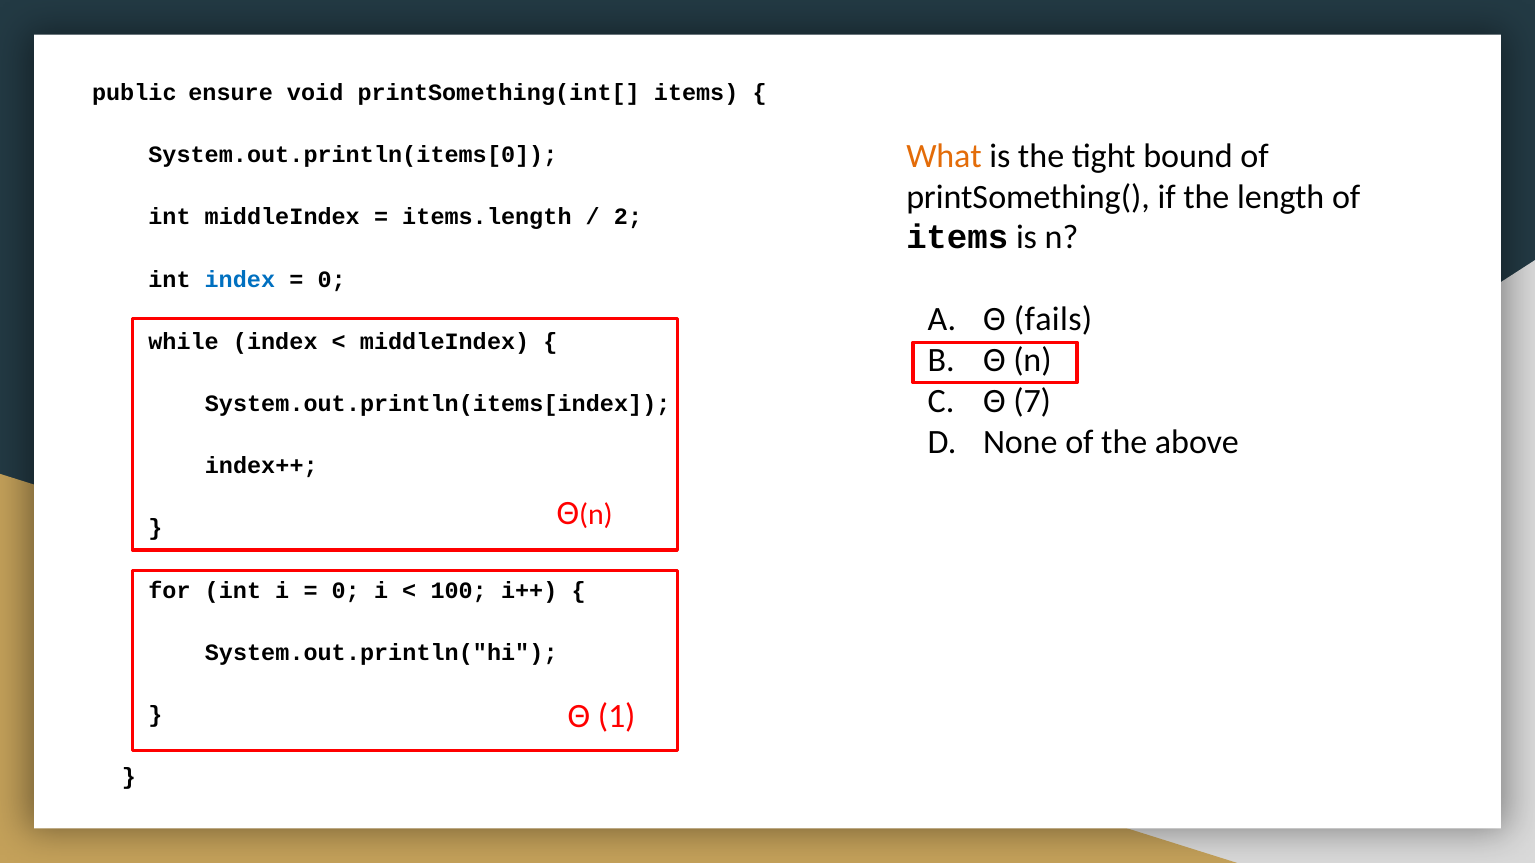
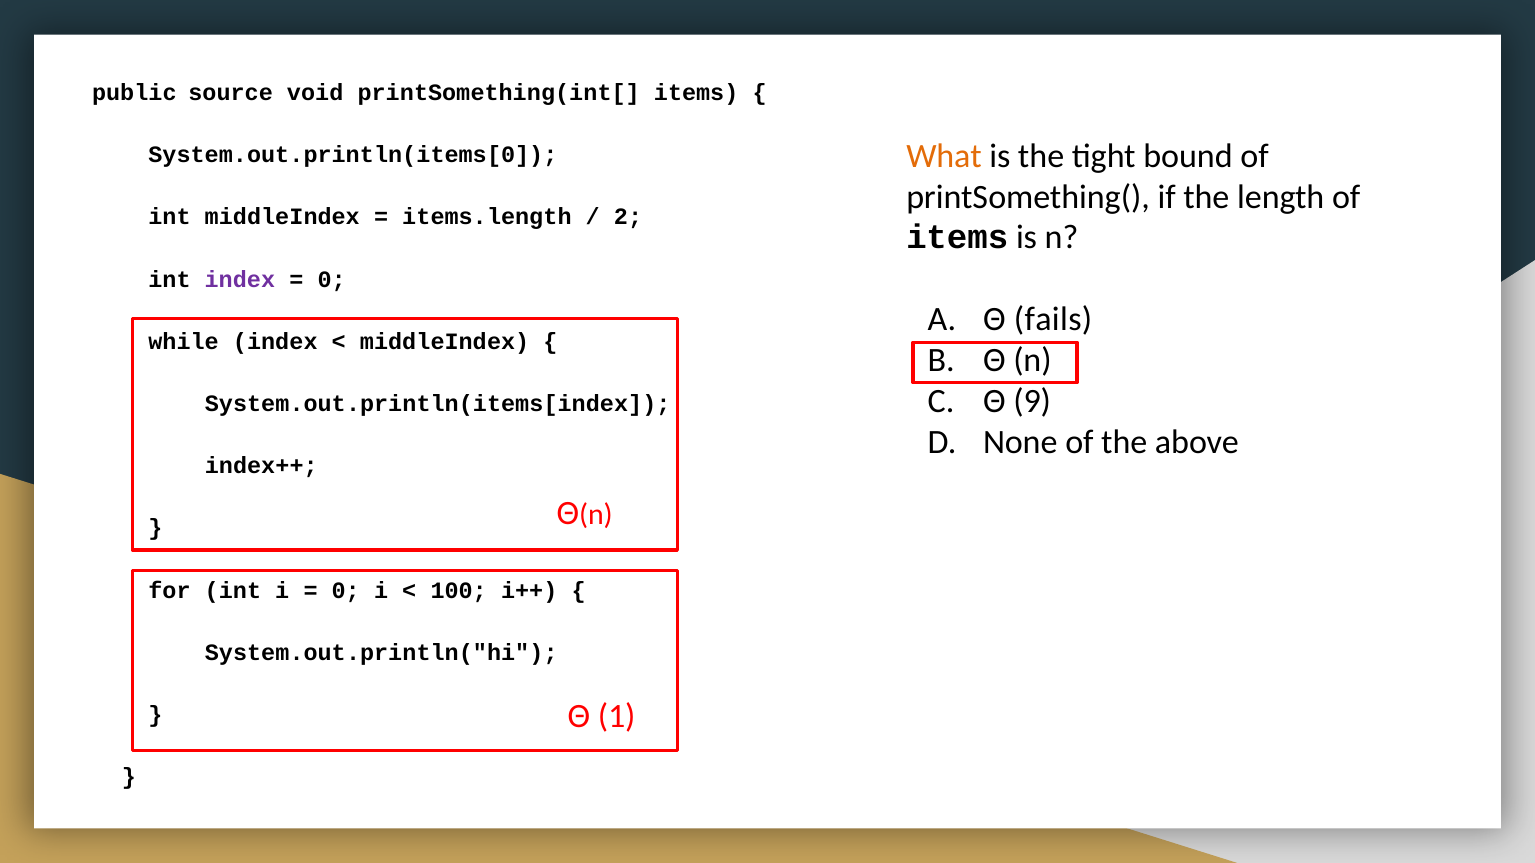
ensure: ensure -> source (231, 93)
index colour: blue -> purple (240, 280)
7: 7 -> 9 (1032, 401)
